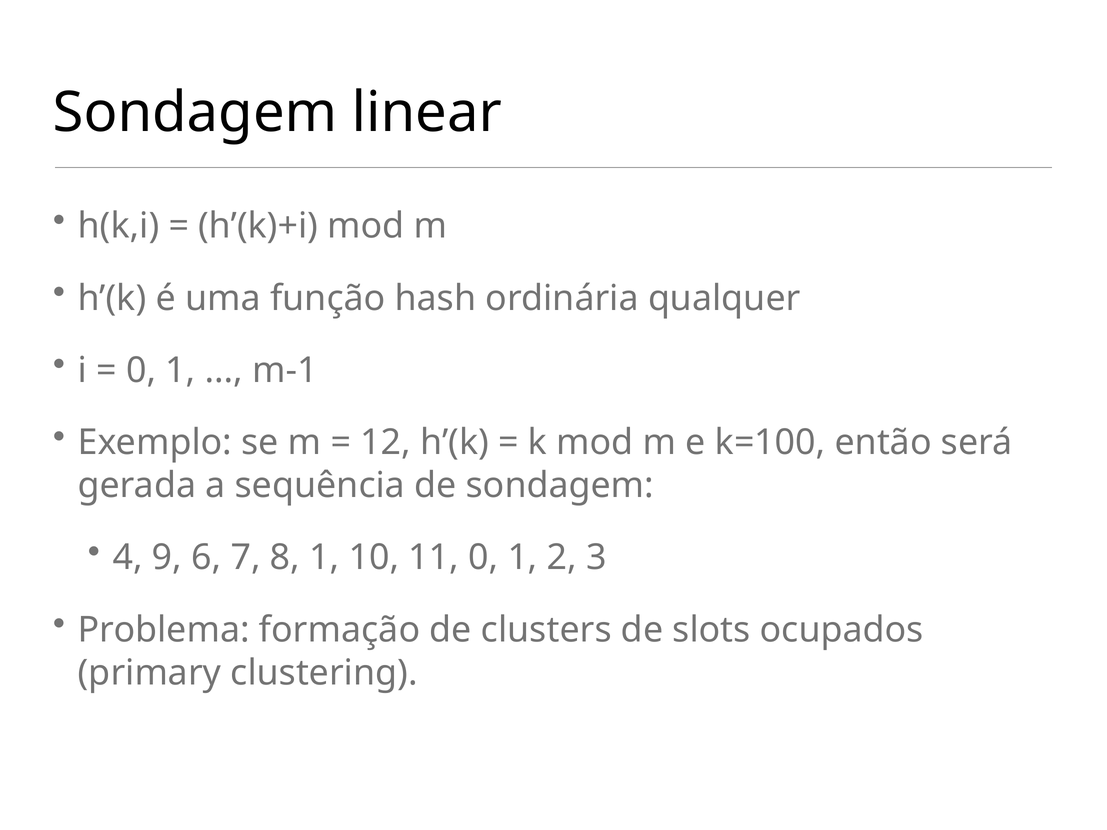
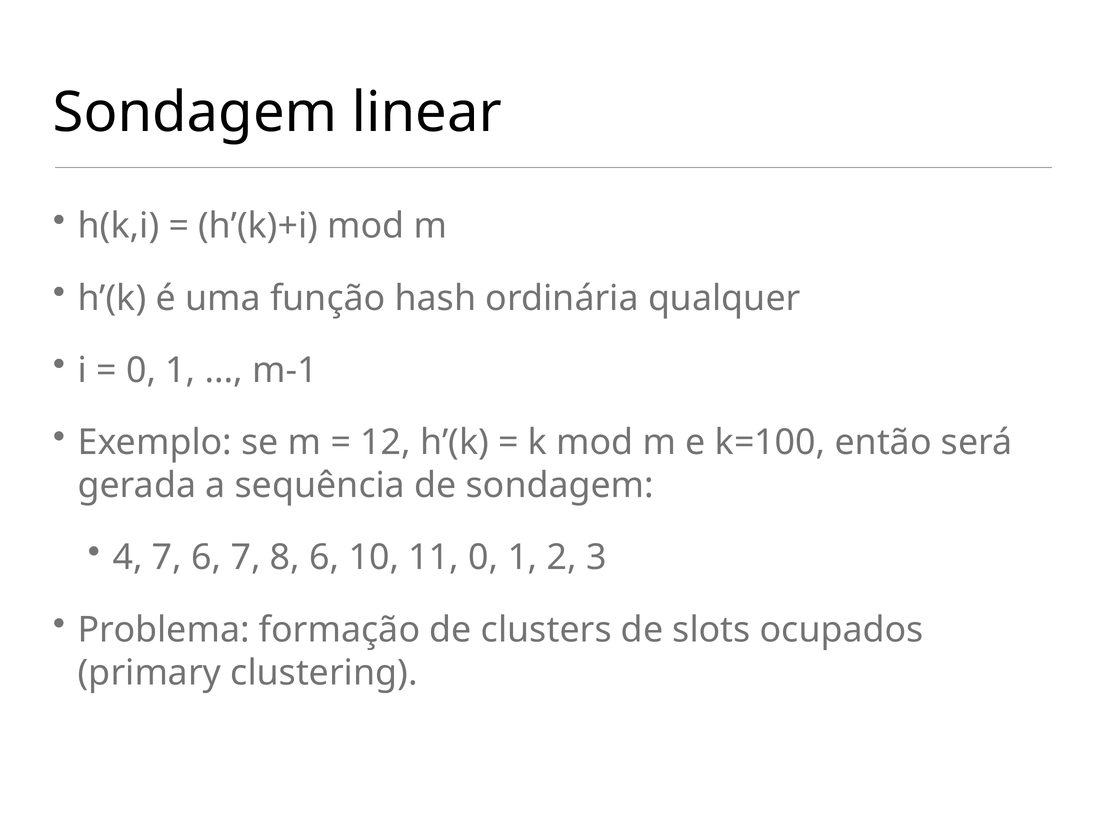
4 9: 9 -> 7 (167, 558)
8 1: 1 -> 6 (324, 558)
